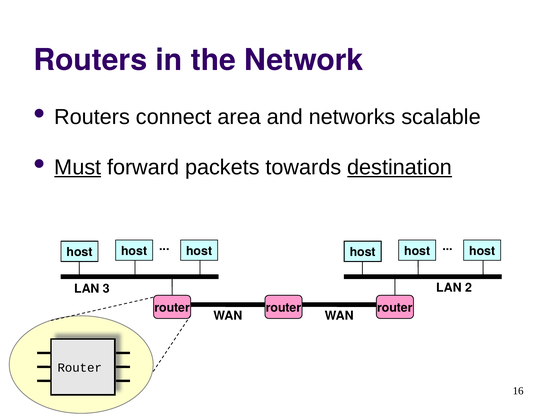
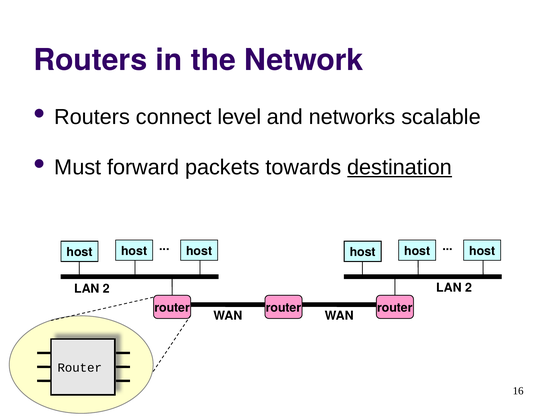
area: area -> level (239, 117)
Must underline: present -> none (78, 167)
3: 3 -> 2 (106, 288)
